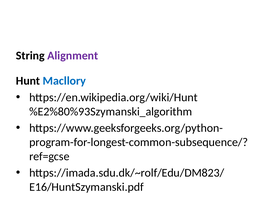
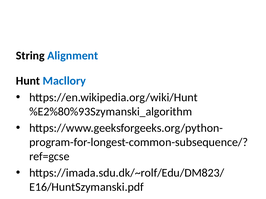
Alignment colour: purple -> blue (73, 56)
